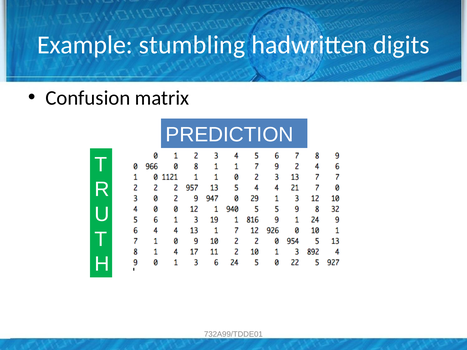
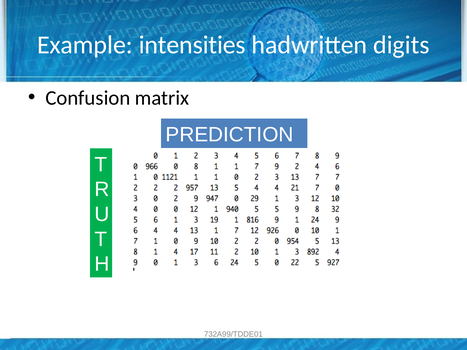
stumbling: stumbling -> intensities (192, 45)
